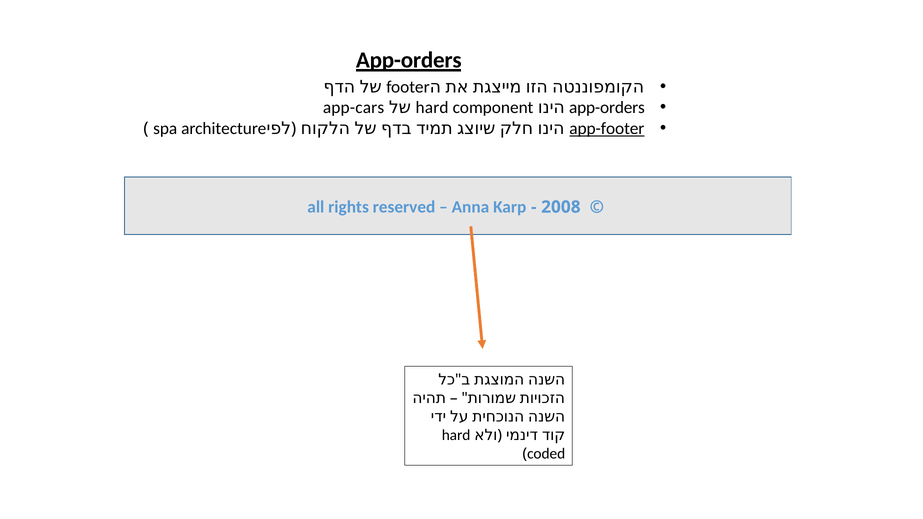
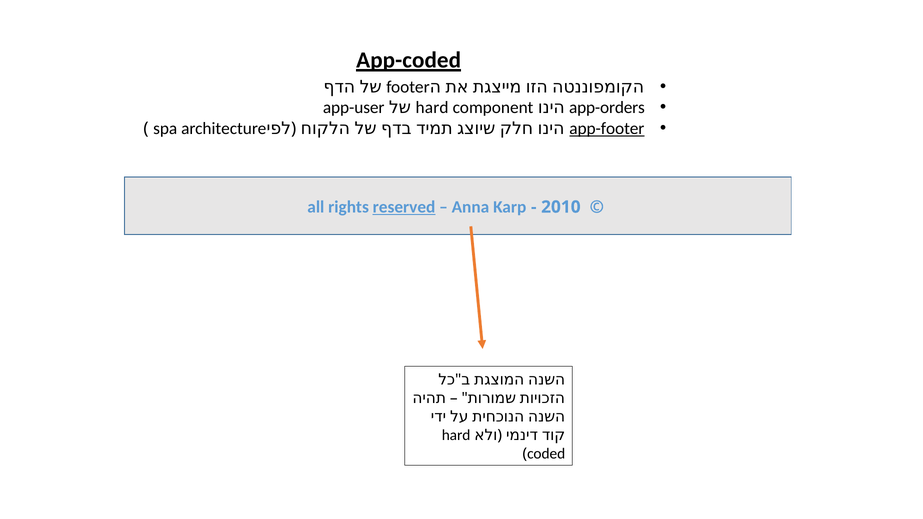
App-orders: App-orders -> App-coded (409, 60)
app-cars: app-cars -> app-user (354, 108)
reserved underline: none -> present (404, 207)
2008: 2008 -> 2010 (561, 207)
